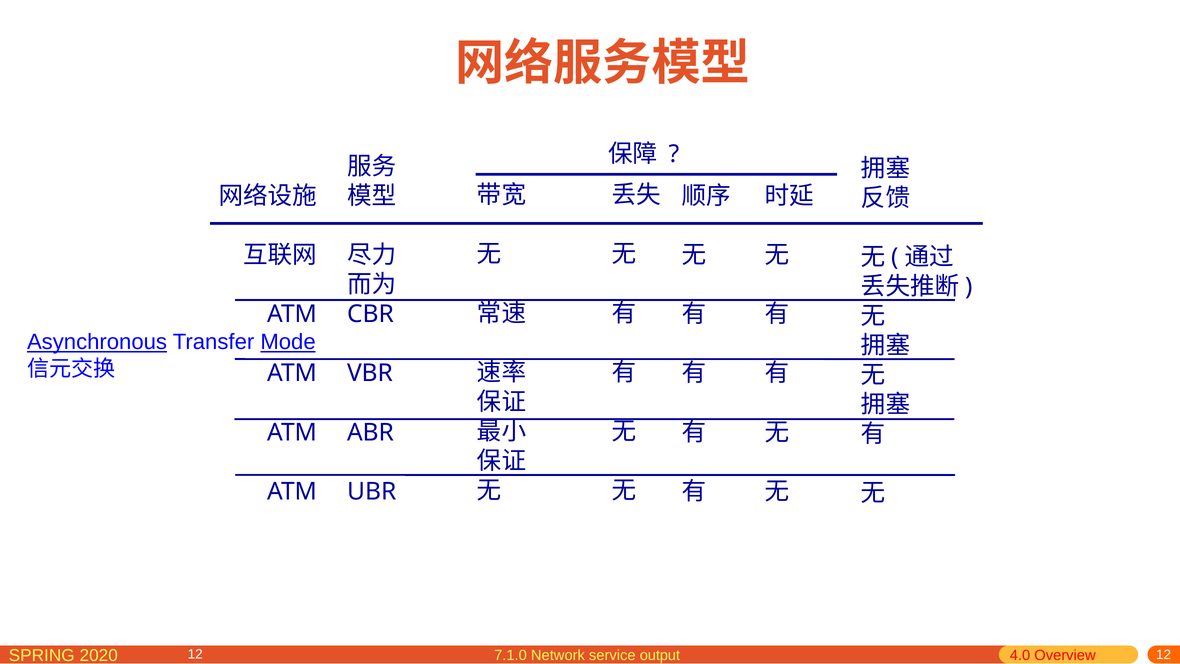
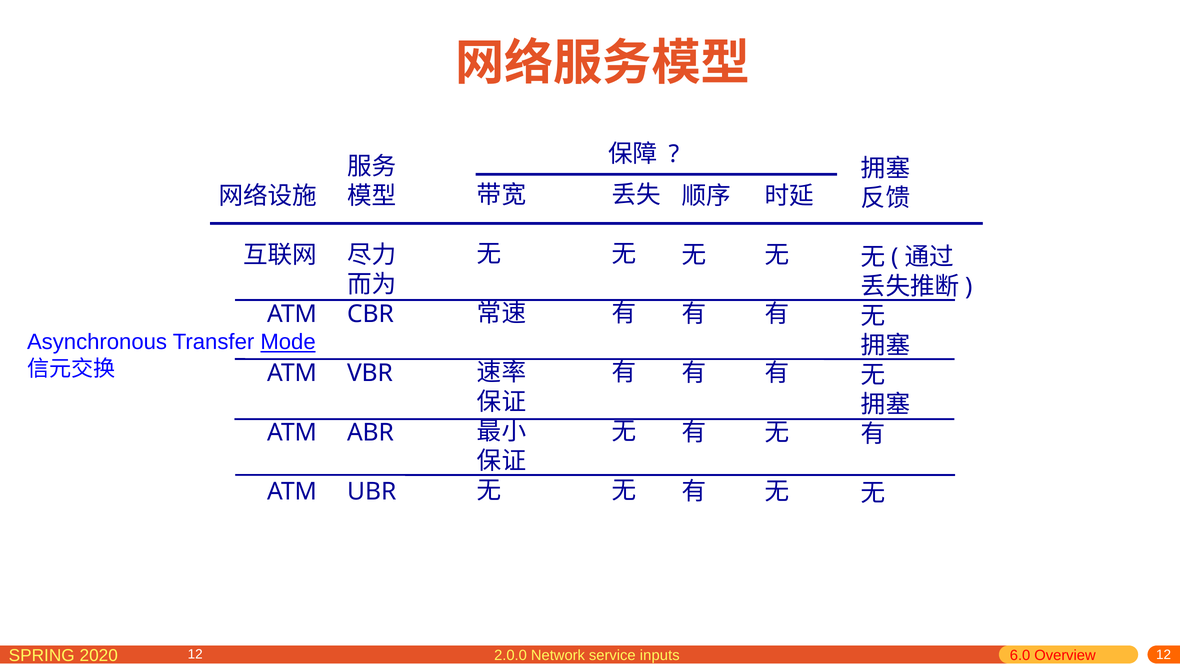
Asynchronous underline: present -> none (97, 342)
7.1.0: 7.1.0 -> 2.0.0 (511, 655)
output: output -> inputs (660, 655)
4.0: 4.0 -> 6.0 (1020, 655)
